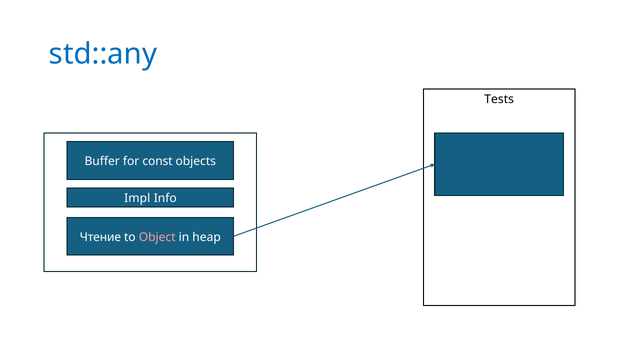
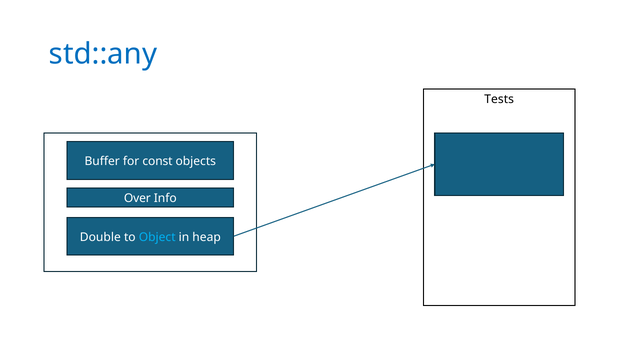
Impl: Impl -> Over (137, 198)
Чтение: Чтение -> Double (100, 237)
Object colour: pink -> light blue (157, 237)
